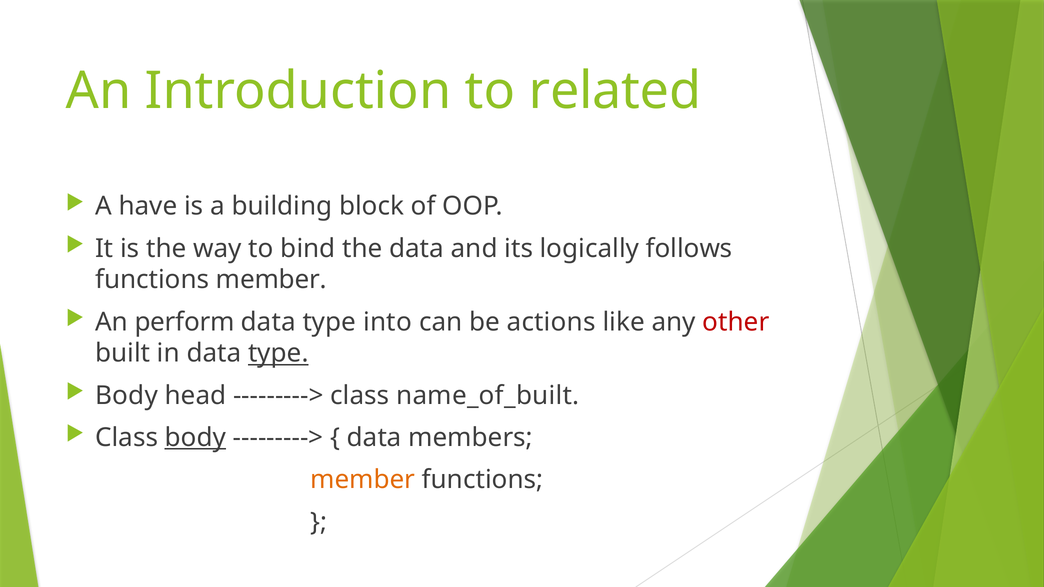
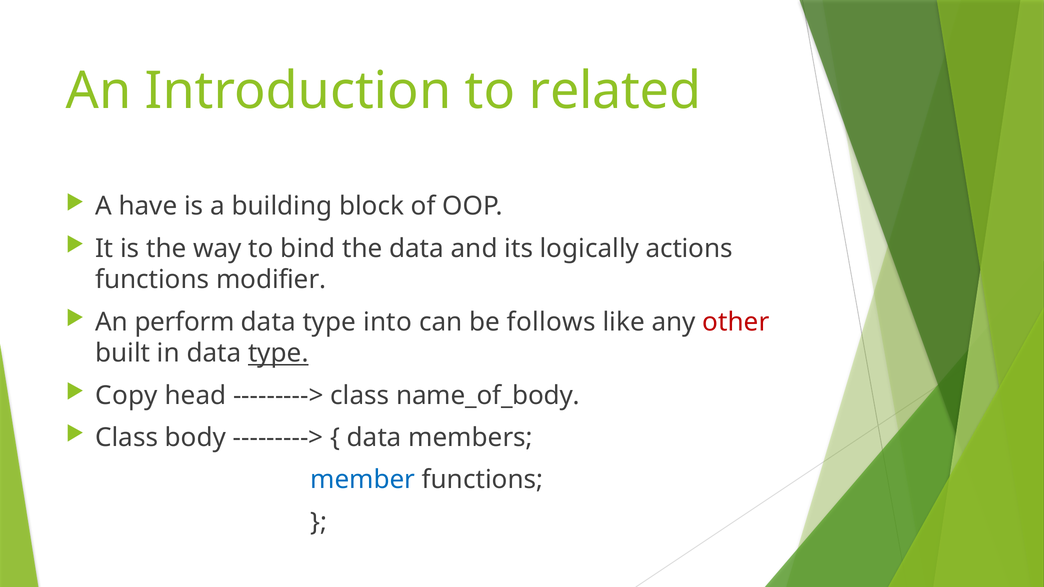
follows: follows -> actions (689, 249)
functions member: member -> modifier (271, 280)
actions: actions -> follows (551, 322)
Body: Body -> Copy (126, 396)
name_of_built: name_of_built -> name_of_body (488, 396)
body underline: present -> none (195, 438)
member colour: orange -> blue (363, 480)
